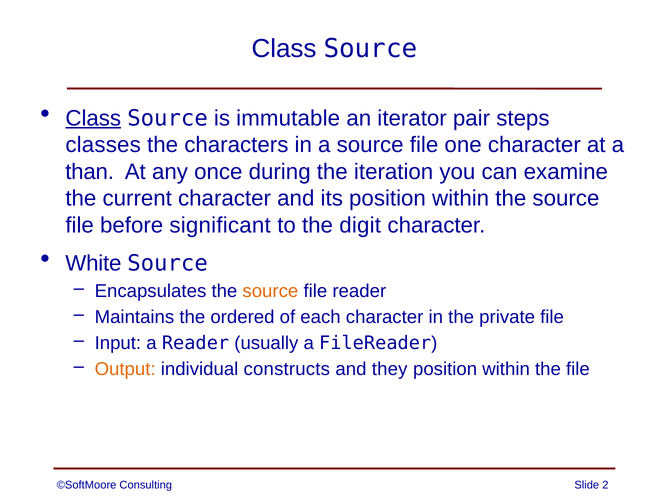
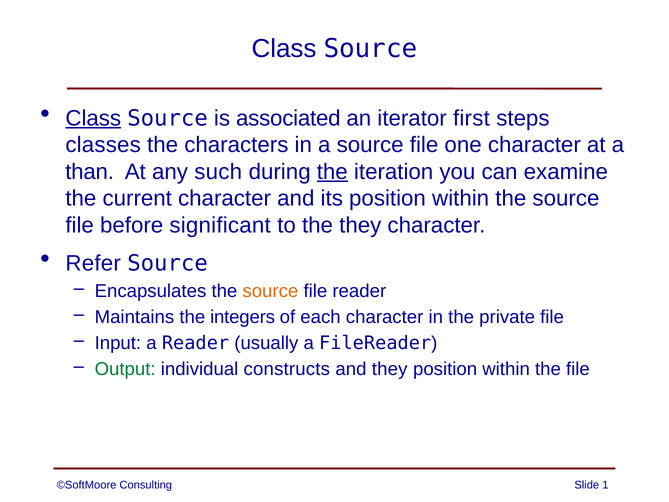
immutable: immutable -> associated (288, 118)
pair: pair -> first (471, 118)
once: once -> such (218, 172)
the underline: none -> present (332, 172)
the digit: digit -> they (360, 225)
White: White -> Refer (93, 263)
ordered: ordered -> integers (243, 317)
Output colour: orange -> green (125, 369)
2: 2 -> 1 (605, 485)
